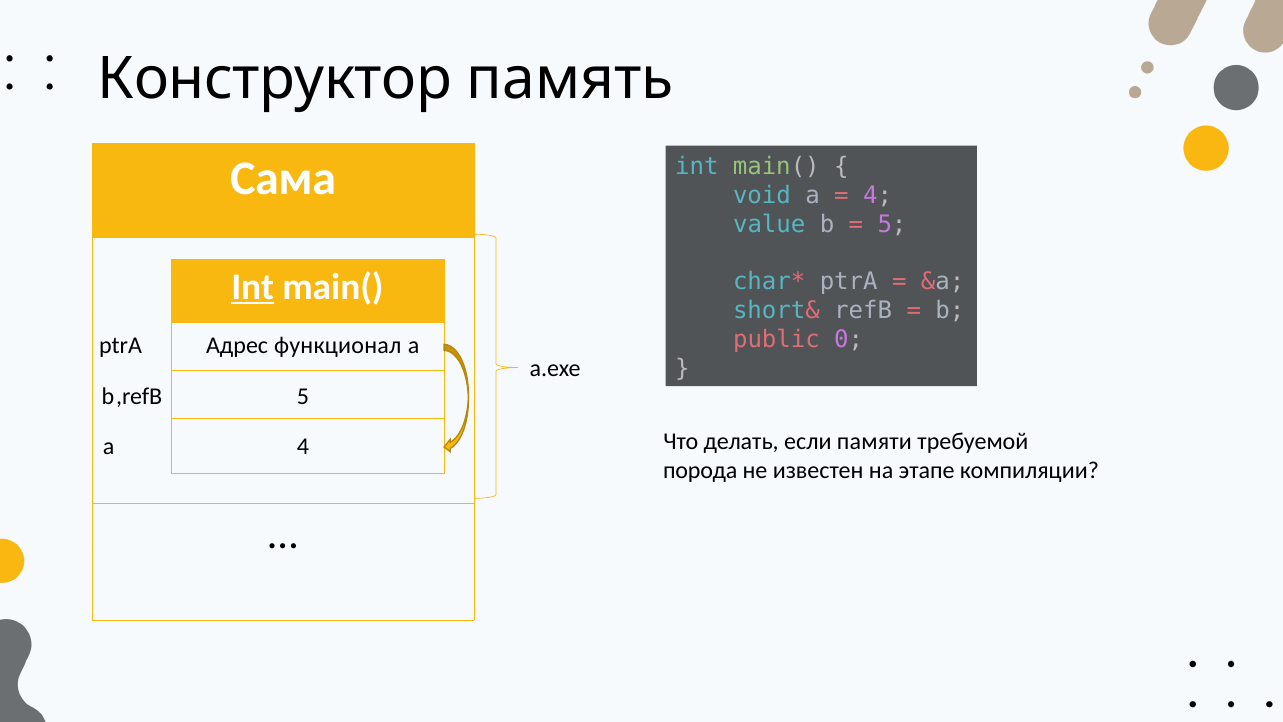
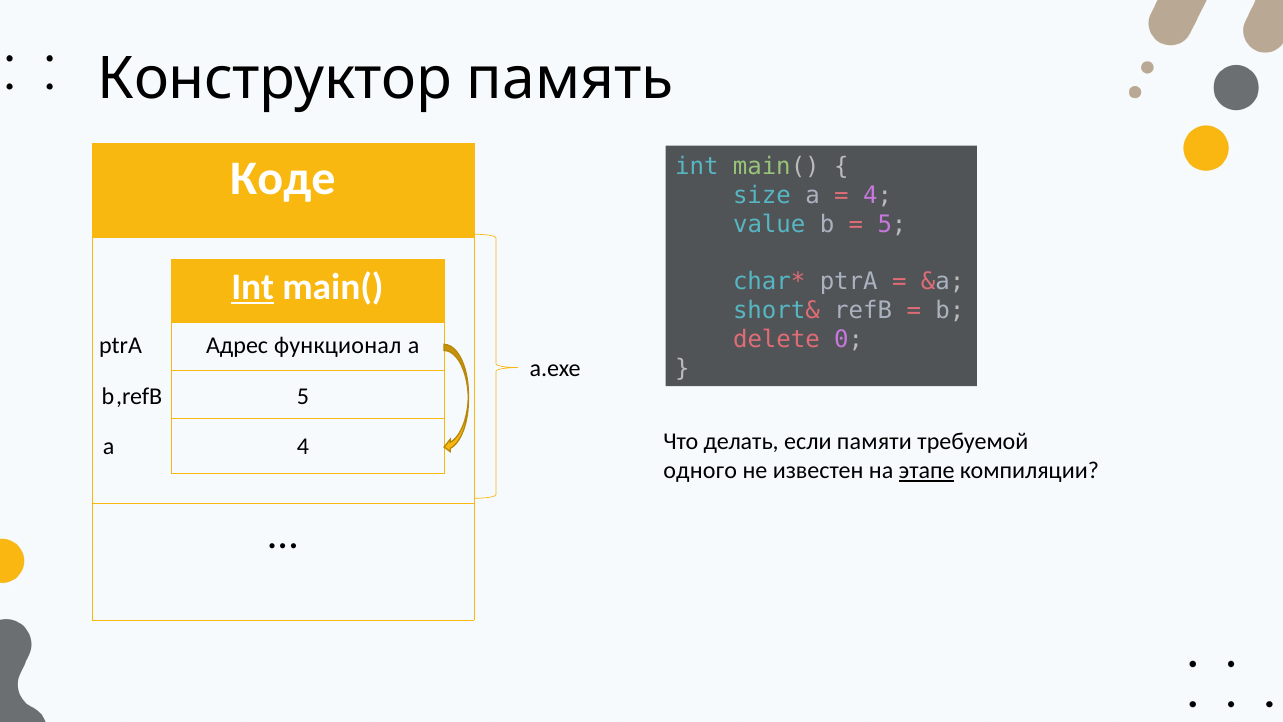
Сама: Сама -> Коде (283, 179)
void: void -> size (762, 195)
public: public -> delete (776, 340)
порода: порода -> одного (700, 470)
этапе underline: none -> present (927, 470)
